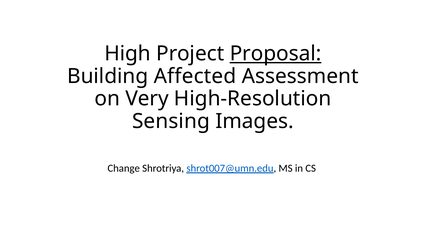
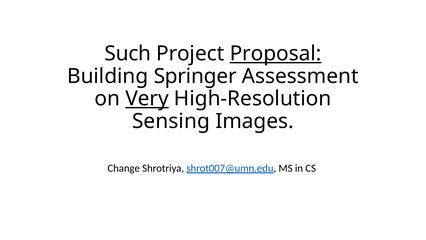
High: High -> Such (128, 54)
Affected: Affected -> Springer (195, 76)
Very underline: none -> present (147, 99)
